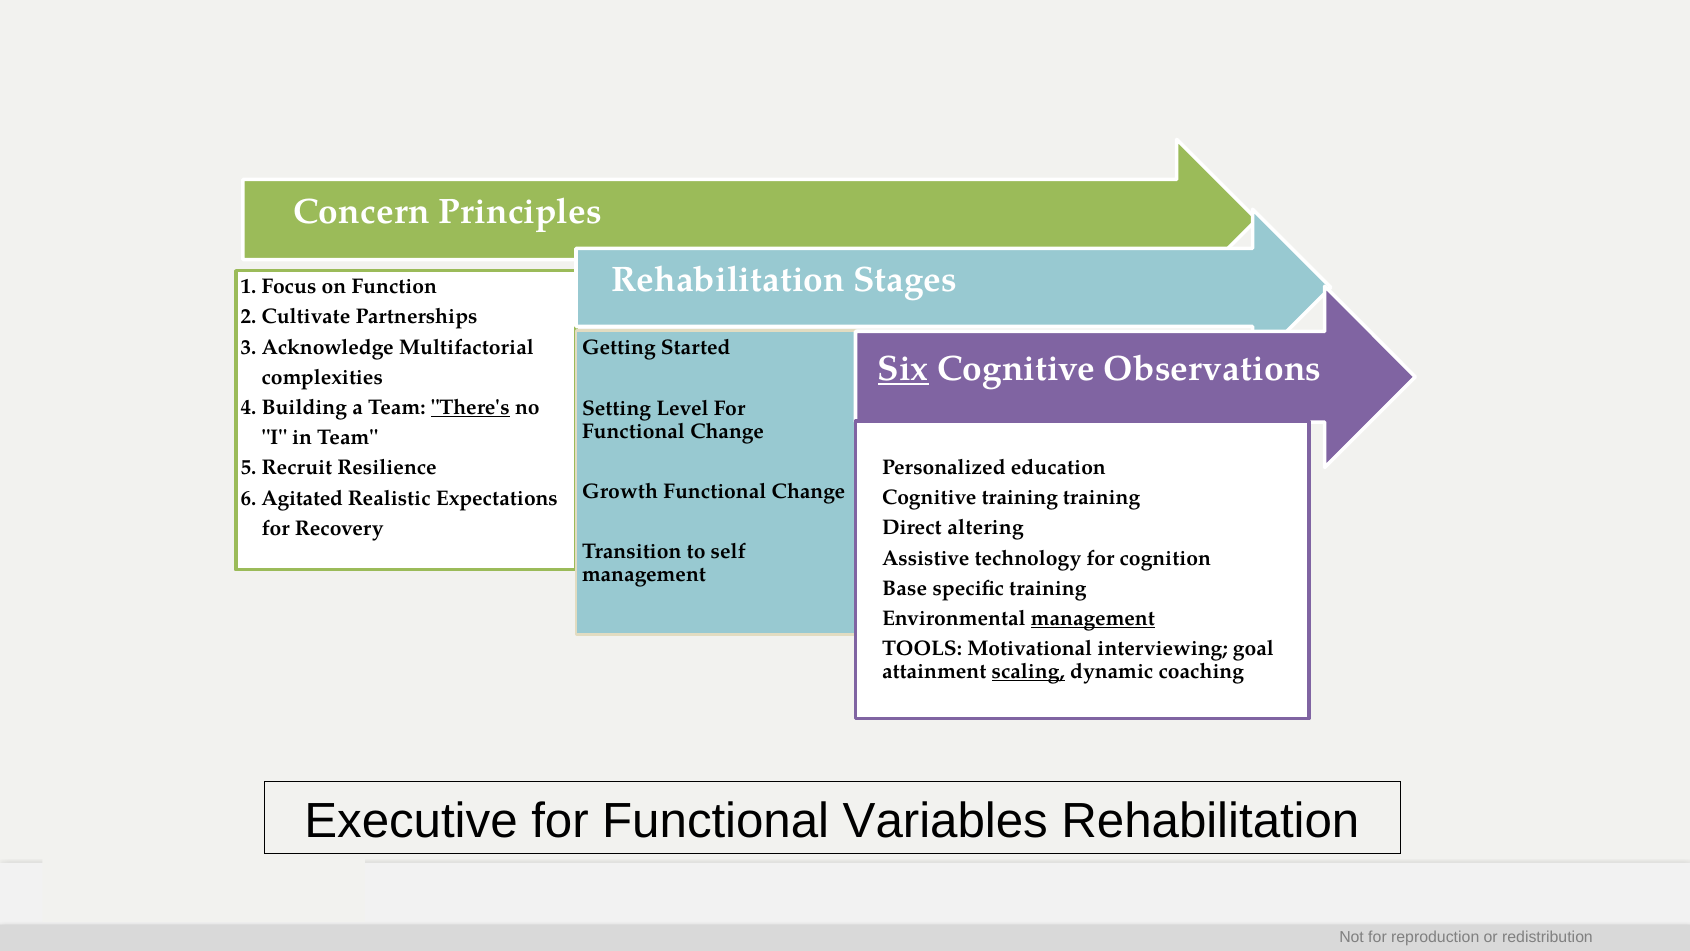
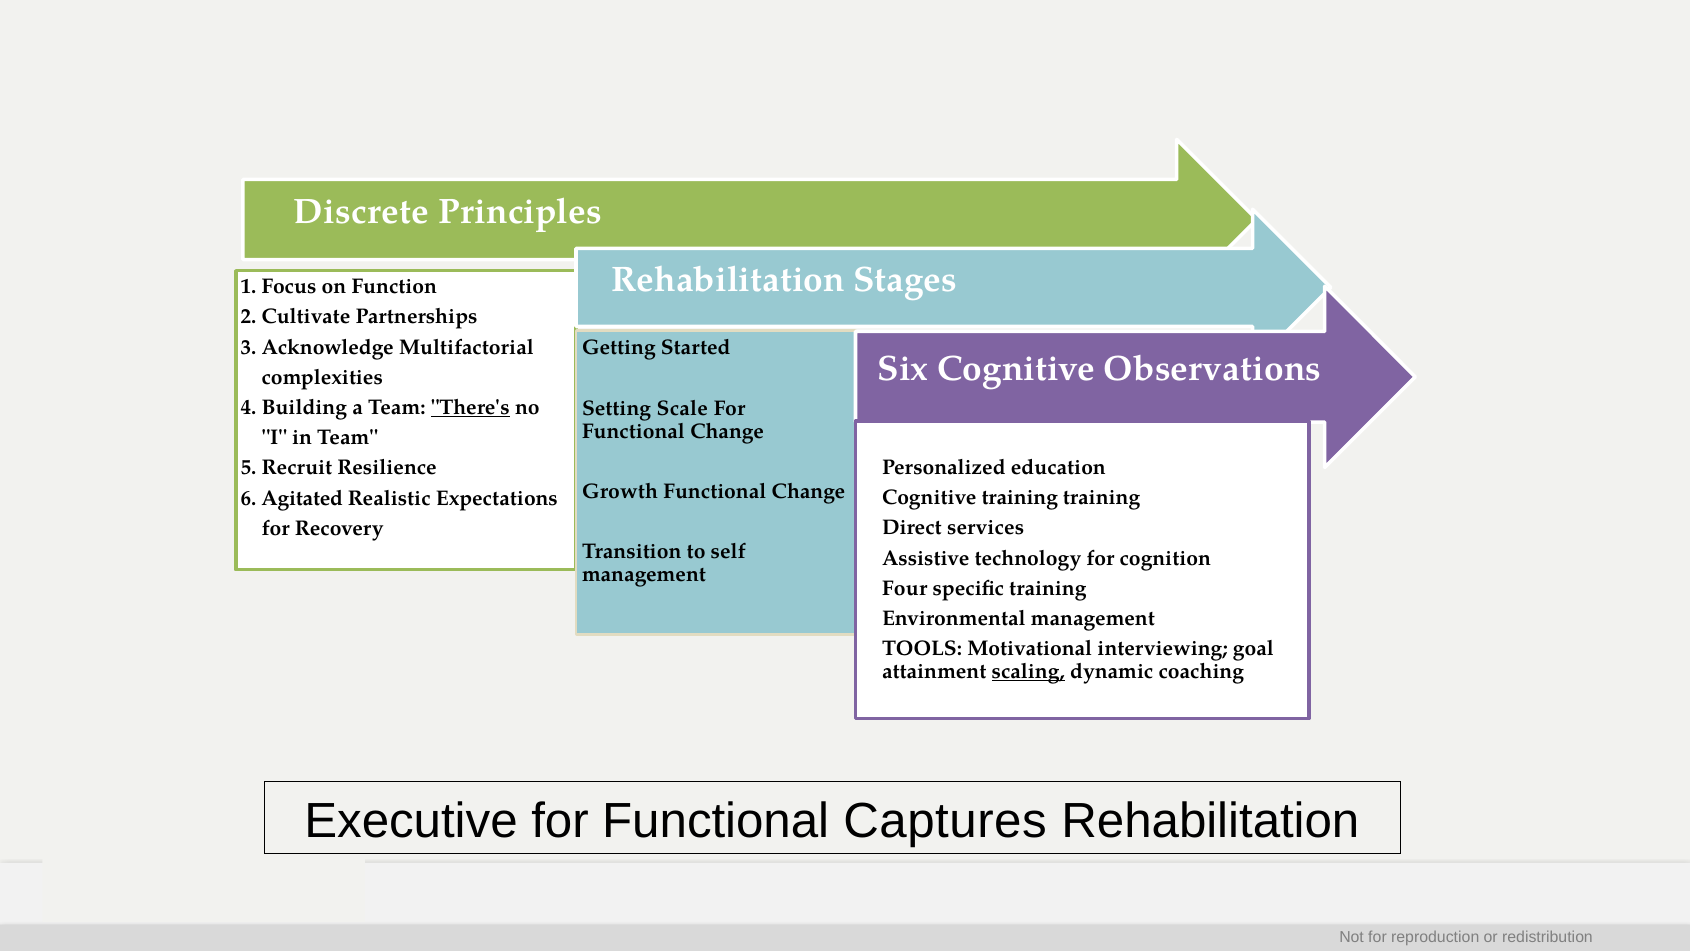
Concern: Concern -> Discrete (361, 212)
Six underline: present -> none (903, 368)
Level: Level -> Scale (682, 408)
altering: altering -> services (986, 528)
Base: Base -> Four (905, 588)
management underline: present -> none (1093, 618)
Variables: Variables -> Captures (945, 821)
